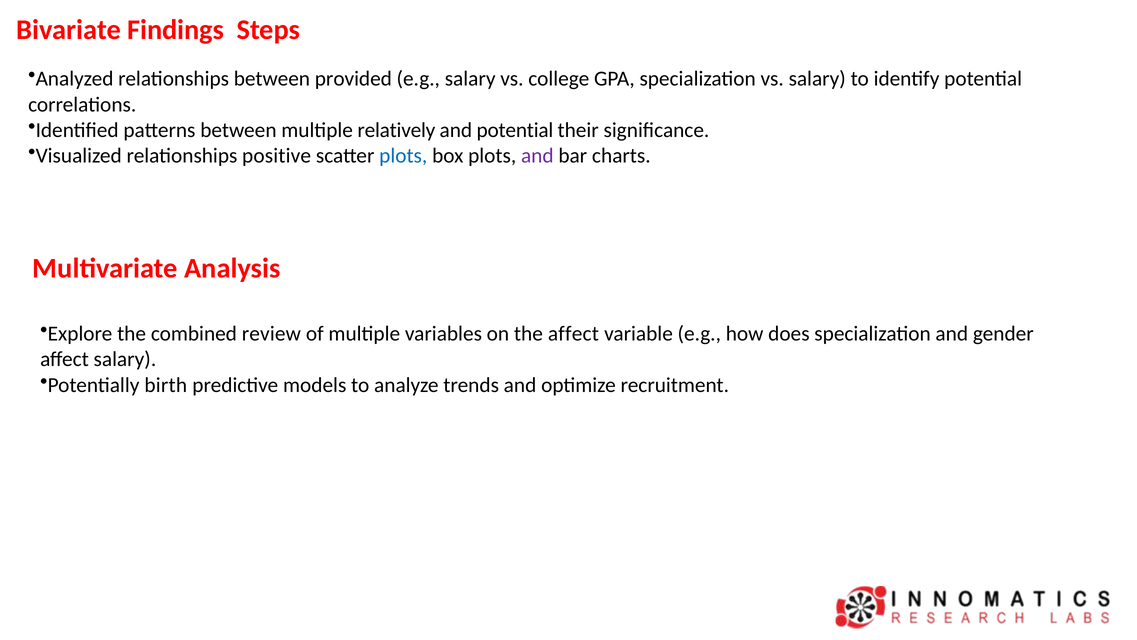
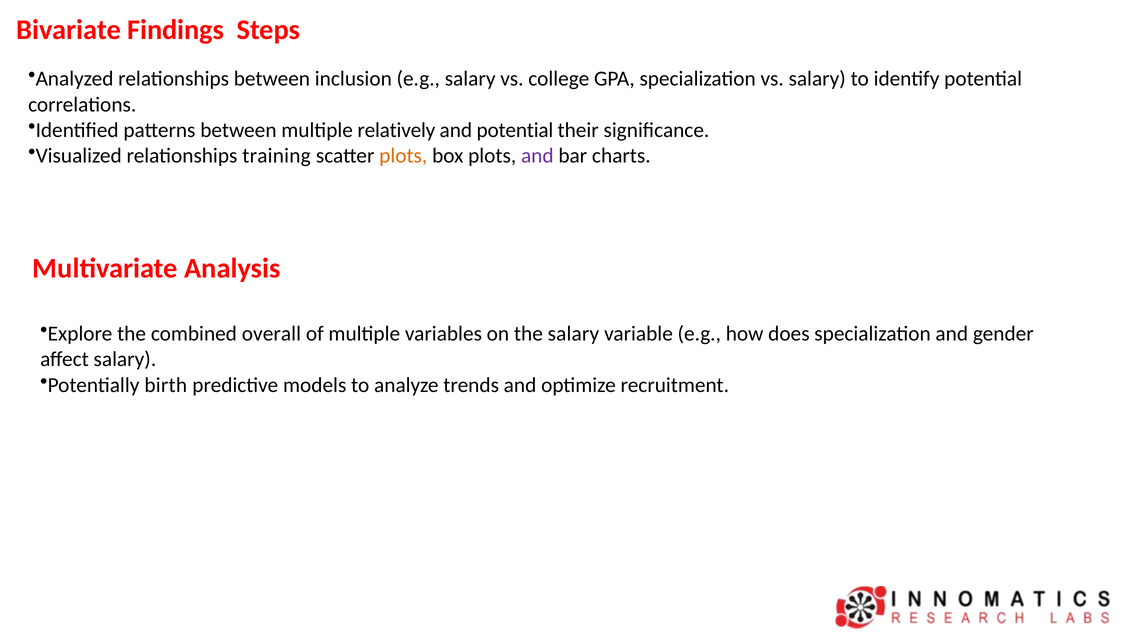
provided: provided -> inclusion (353, 79)
positive: positive -> training (277, 156)
plots colour: blue -> orange (403, 156)
review: review -> overall (271, 334)
the affect: affect -> salary (573, 334)
